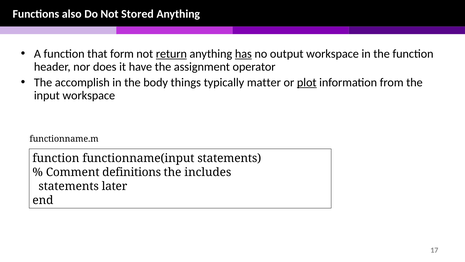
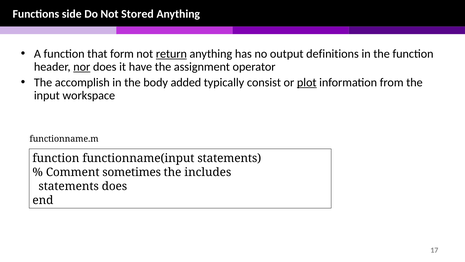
also: also -> side (72, 14)
has underline: present -> none (243, 54)
output workspace: workspace -> definitions (333, 54)
nor underline: none -> present (82, 67)
things: things -> added (186, 82)
matter: matter -> consist (264, 82)
definitions: definitions -> sometimes (132, 172)
statements later: later -> does (114, 186)
